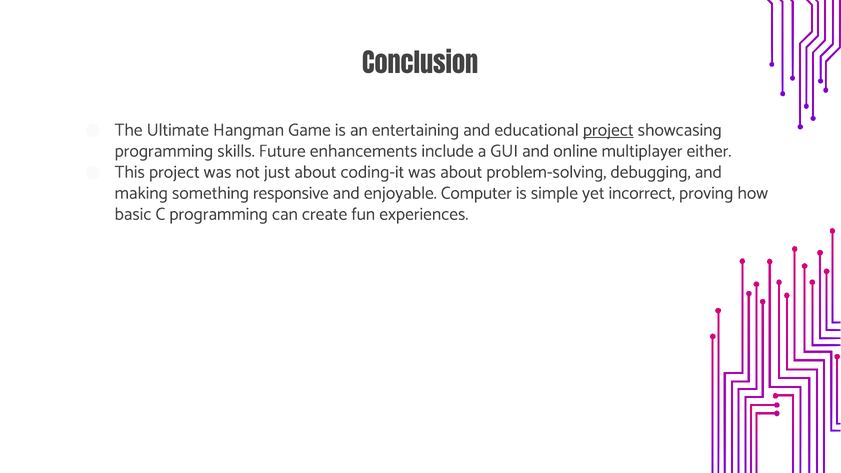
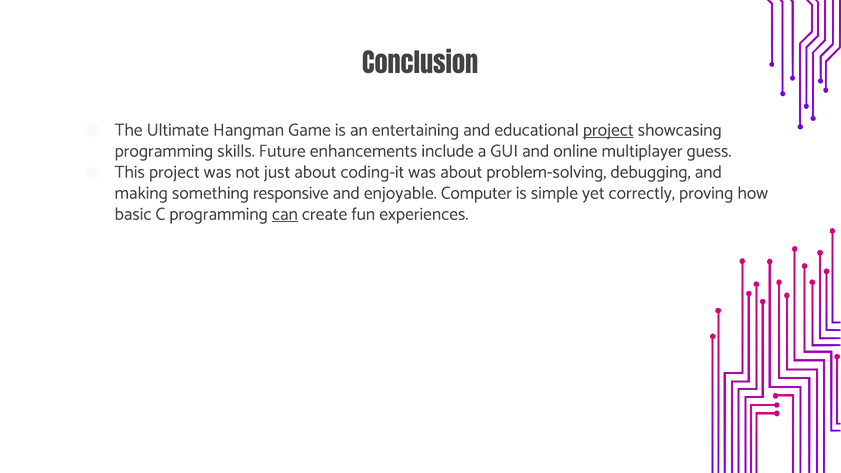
either: either -> guess (709, 151)
incorrect: incorrect -> correctly (642, 193)
can underline: none -> present (285, 214)
